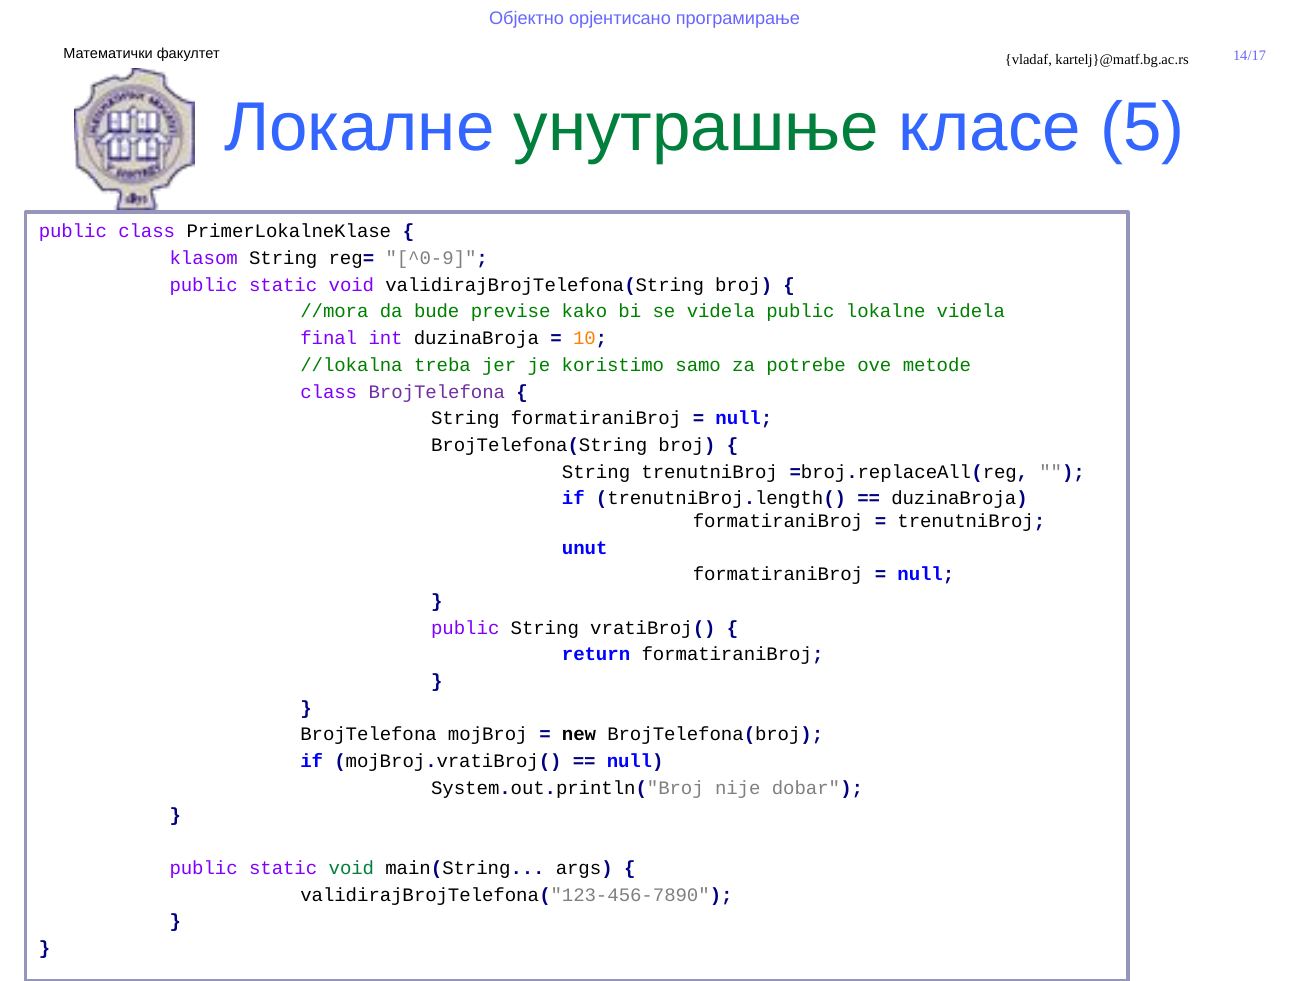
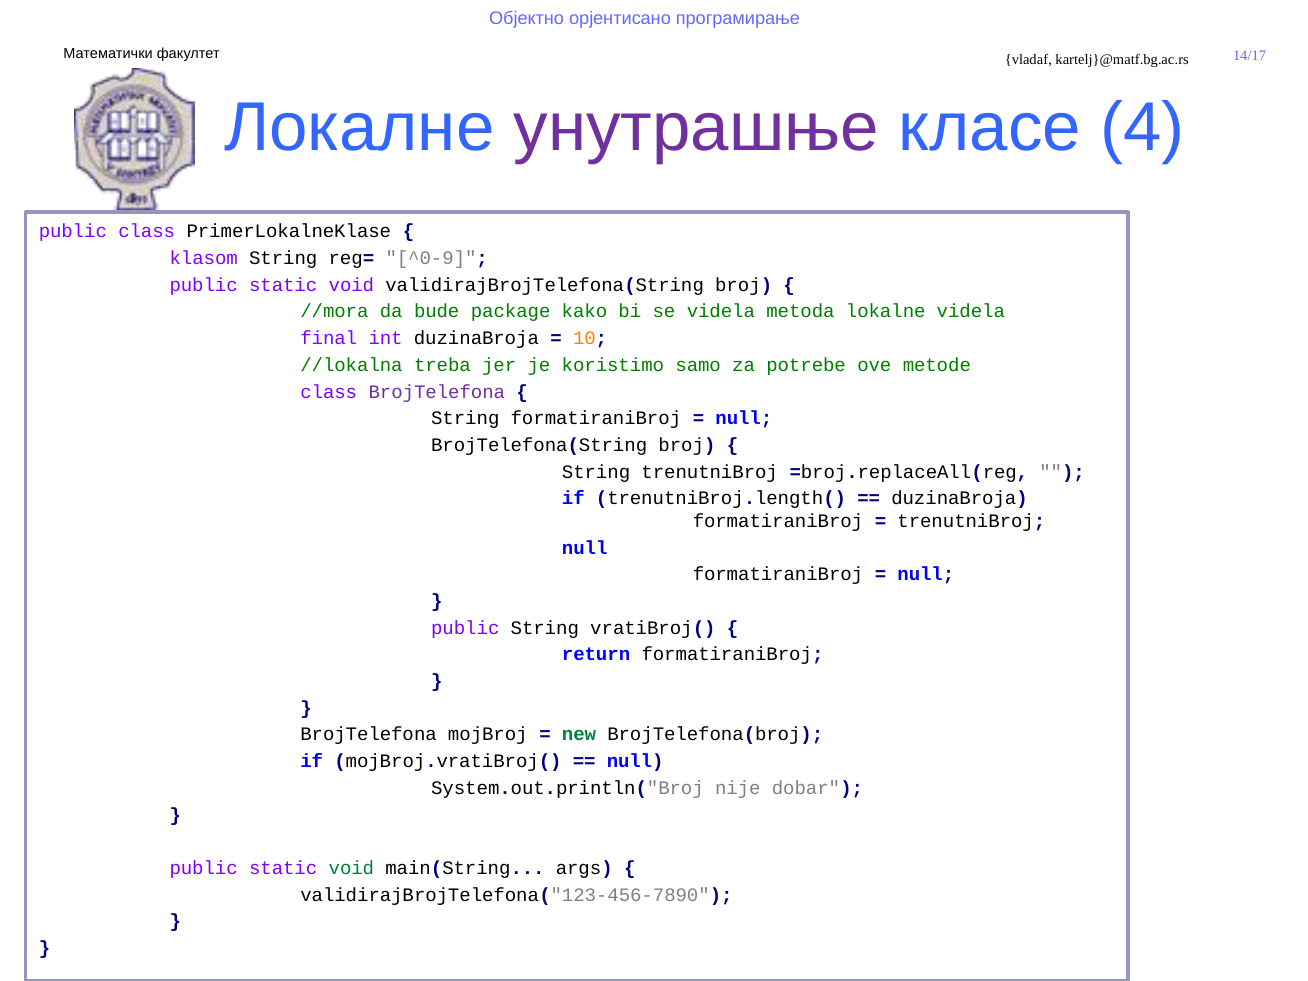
унутрашње colour: green -> purple (696, 128)
5: 5 -> 4 (1143, 128)
previse: previse -> package (511, 312)
videla public: public -> metoda (800, 312)
unut: unut -> null (585, 548)
new colour: black -> green (579, 735)
